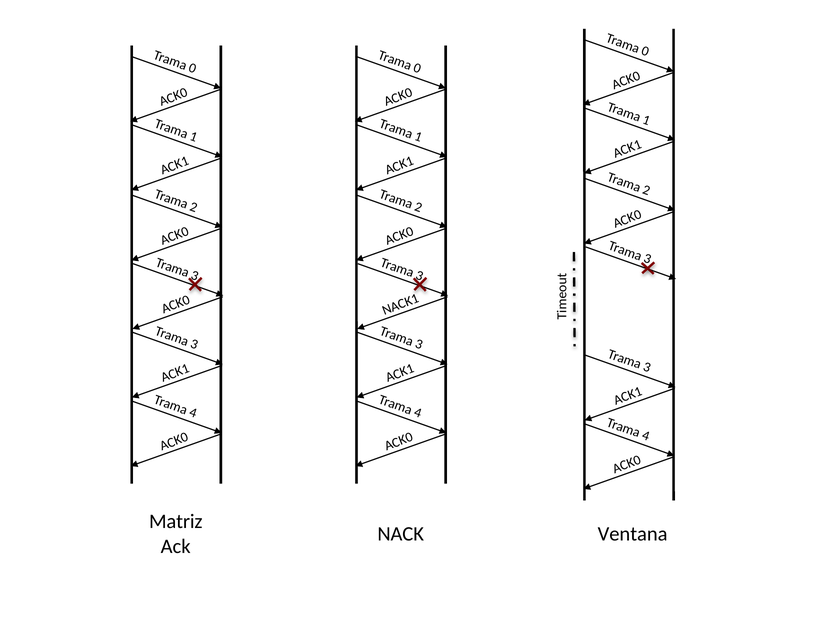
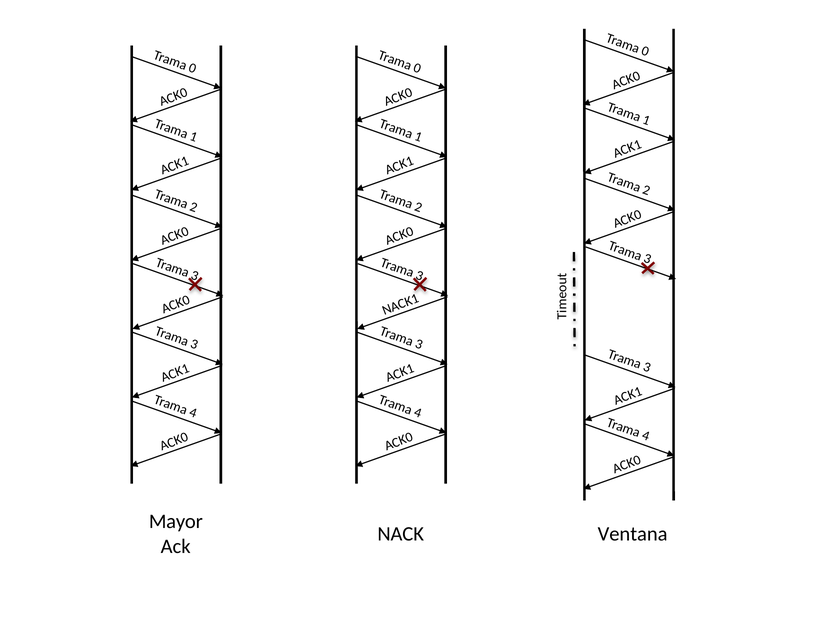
Matriz: Matriz -> Mayor (176, 522)
